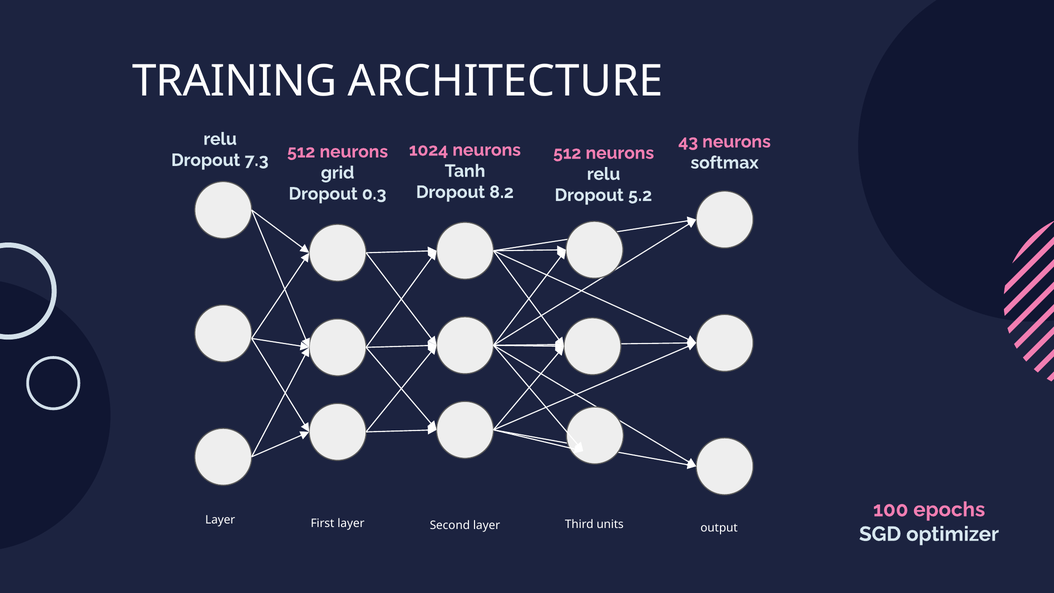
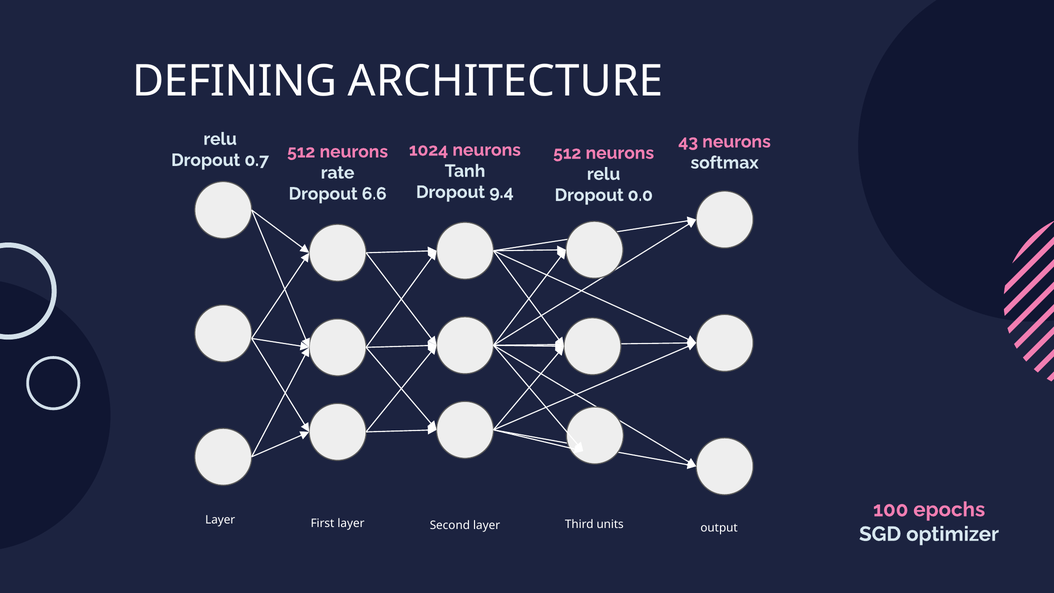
TRAINING: TRAINING -> DEFINING (235, 81)
7.3: 7.3 -> 0.7 (257, 160)
grid: grid -> rate (338, 173)
8.2: 8.2 -> 9.4 (502, 192)
0.3: 0.3 -> 6.6 (374, 194)
5.2: 5.2 -> 0.0 (640, 195)
